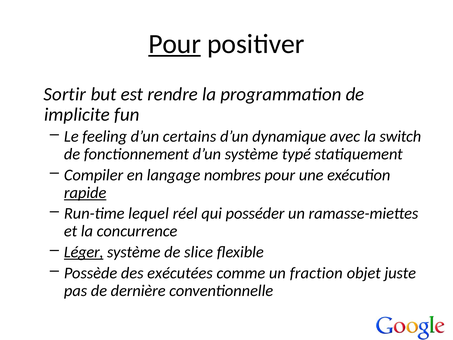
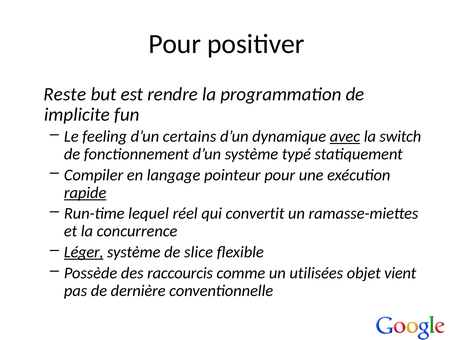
Pour underline: present -> none (175, 44)
Sortir: Sortir -> Reste (65, 94)
avec underline: none -> present (345, 136)
nombres: nombres -> pointeur (232, 175)
posséder: posséder -> convertit (255, 213)
exécutées: exécutées -> raccourcis (180, 273)
fraction: fraction -> utilisées (316, 273)
juste: juste -> vient (400, 273)
